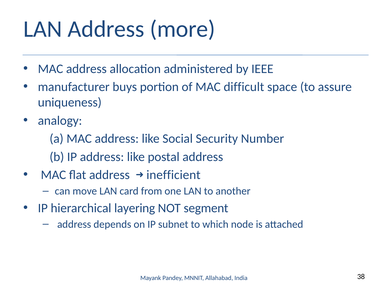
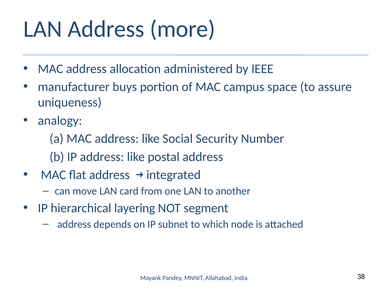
difficult: difficult -> campus (244, 87)
inefficient: inefficient -> integrated (174, 175)
